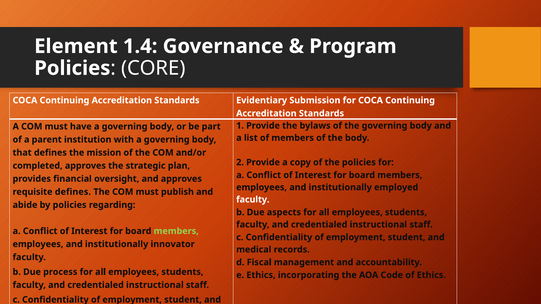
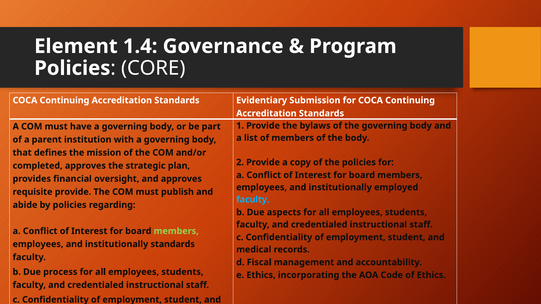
requisite defines: defines -> provide (73, 192)
faculty colour: white -> light blue (253, 200)
institutionally innovator: innovator -> standards (173, 244)
